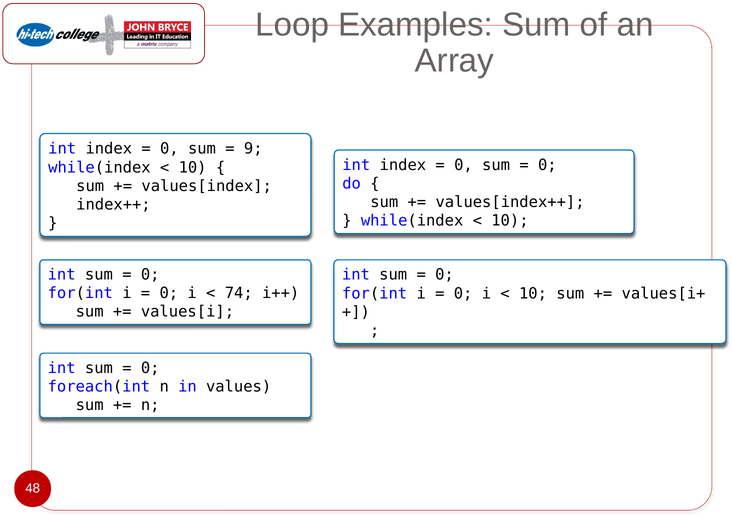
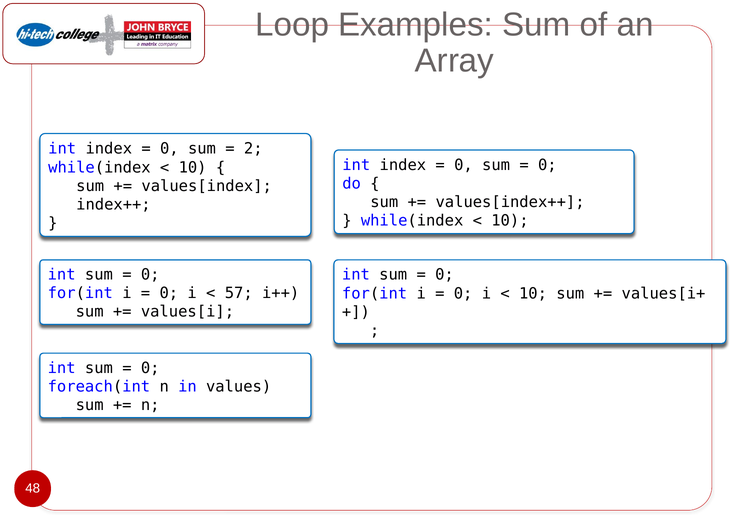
9: 9 -> 2 (253, 149)
74: 74 -> 57 (239, 293)
